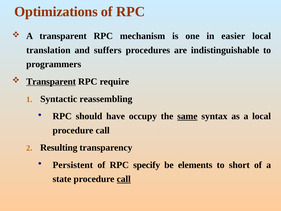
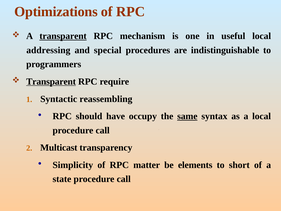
transparent underline: none -> present (63, 36)
easier: easier -> useful (233, 36)
translation: translation -> addressing (48, 50)
suffers: suffers -> special (108, 50)
Resulting: Resulting -> Multicast (59, 148)
Persistent: Persistent -> Simplicity (73, 165)
specify: specify -> matter (147, 165)
call underline: present -> none (124, 179)
